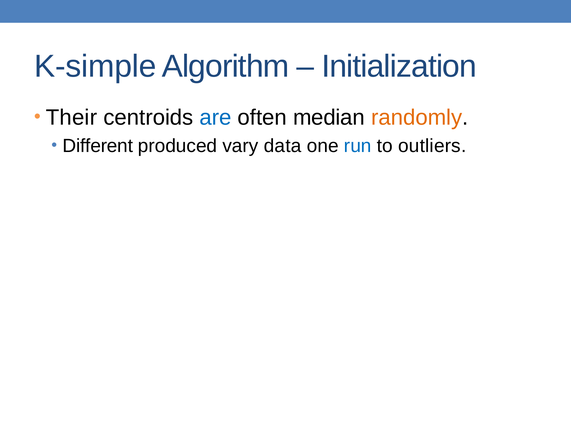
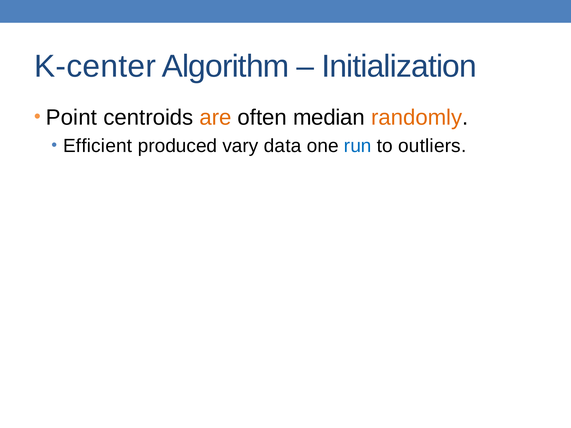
K-simple: K-simple -> K-center (95, 66)
Their: Their -> Point (71, 118)
are colour: blue -> orange (216, 118)
Different: Different -> Efficient (98, 146)
